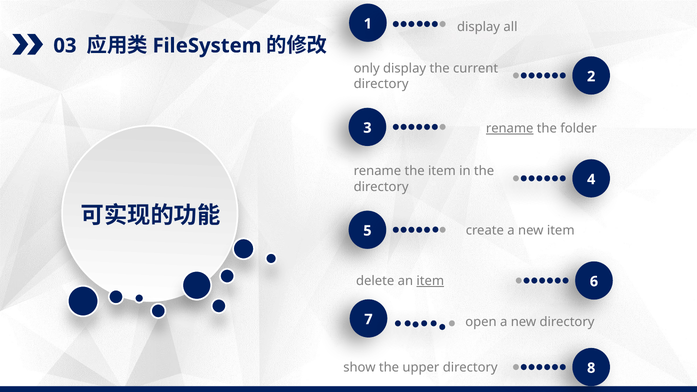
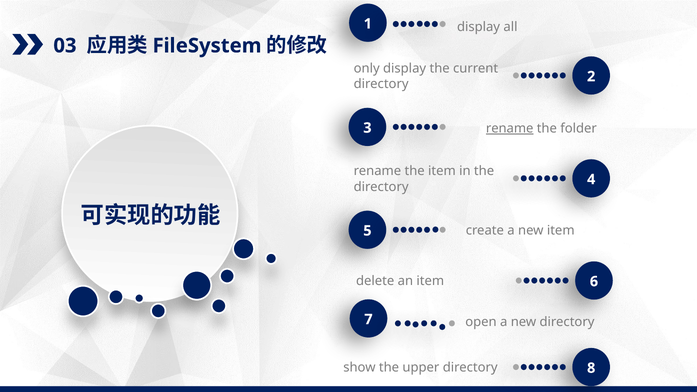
item underline: present -> none (430, 281)
